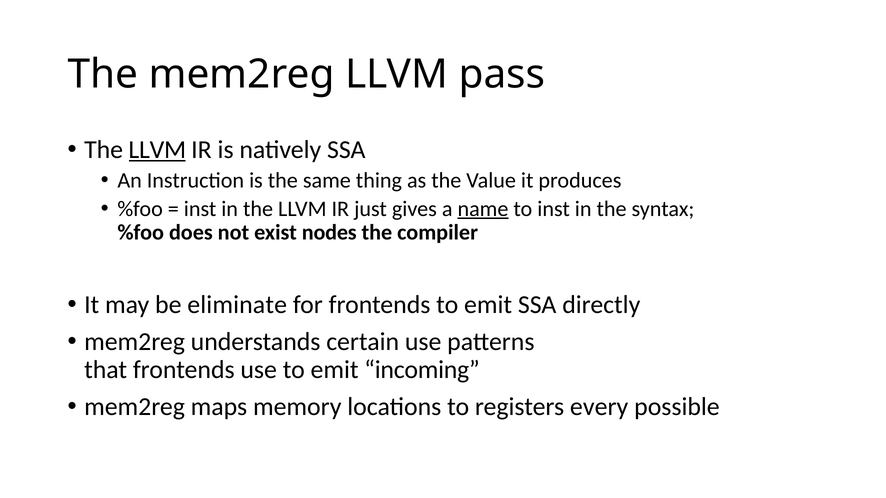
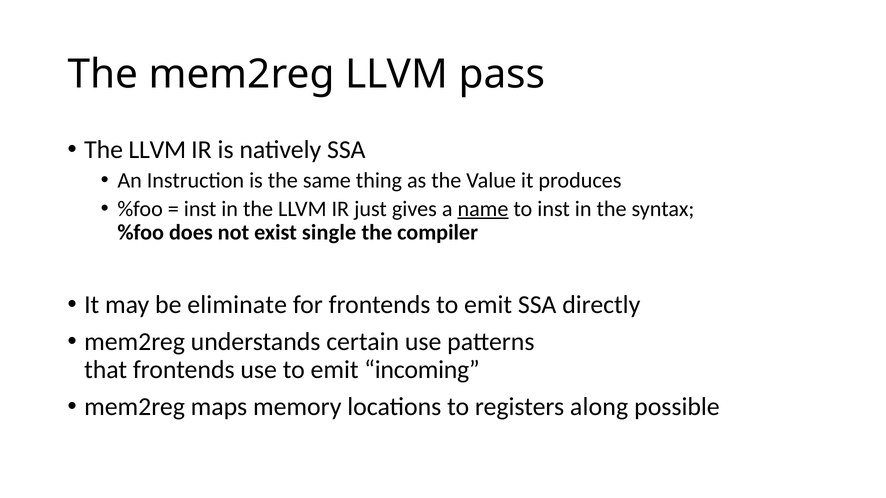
LLVM underline: present -> none (157, 150)
nodes: nodes -> single (329, 233)
every: every -> along (599, 407)
